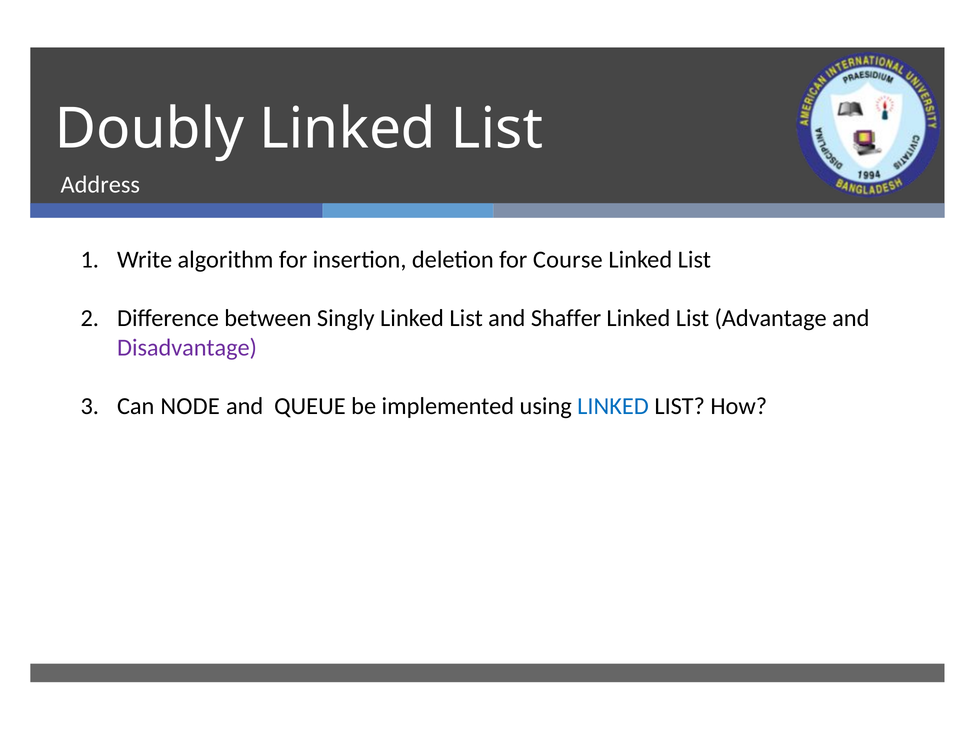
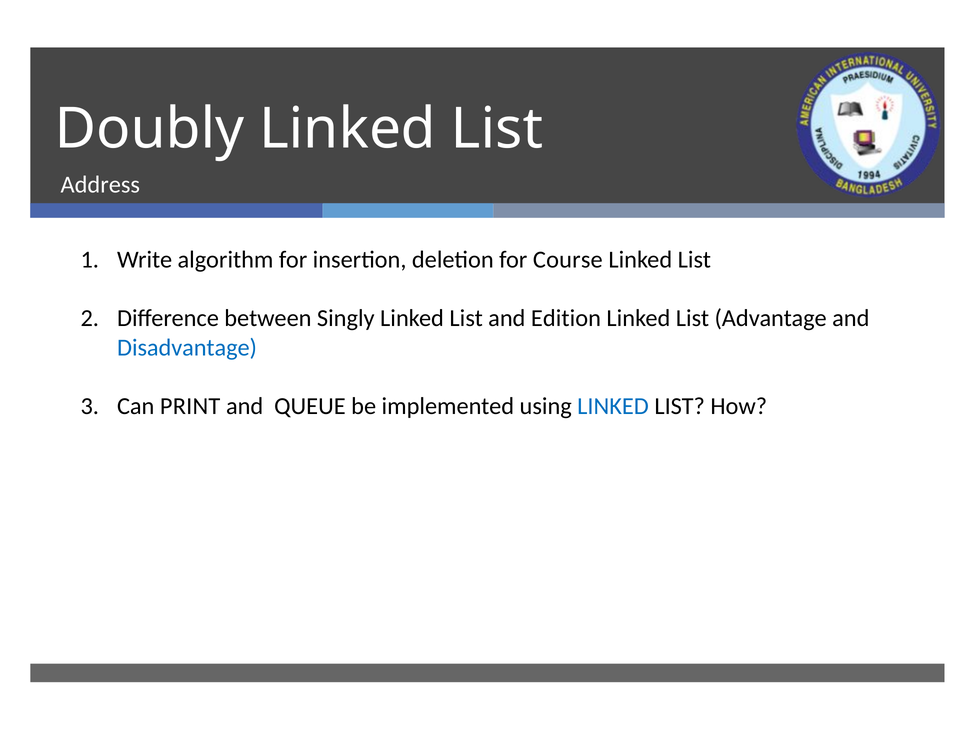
Shaffer: Shaffer -> Edition (566, 318)
Disadvantage colour: purple -> blue (187, 348)
NODE: NODE -> PRINT (190, 406)
